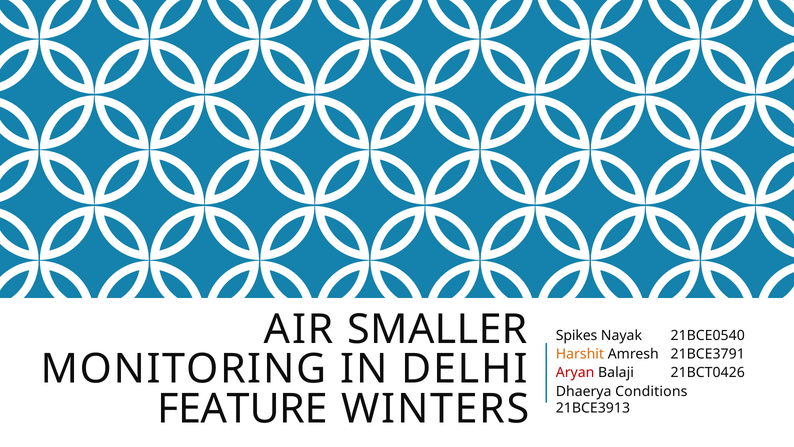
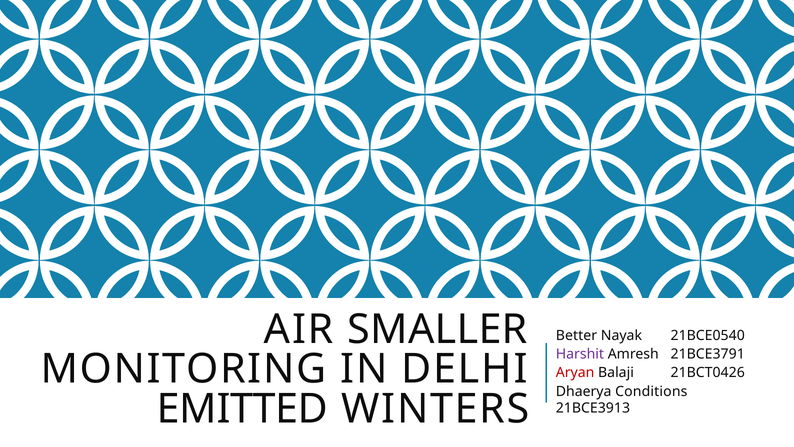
Spikes: Spikes -> Better (576, 335)
Harshit colour: orange -> purple (580, 354)
FEATURE: FEATURE -> EMITTED (243, 409)
